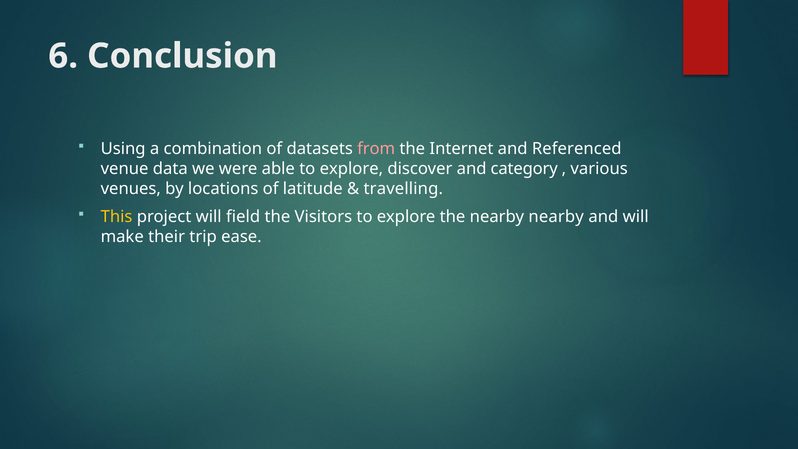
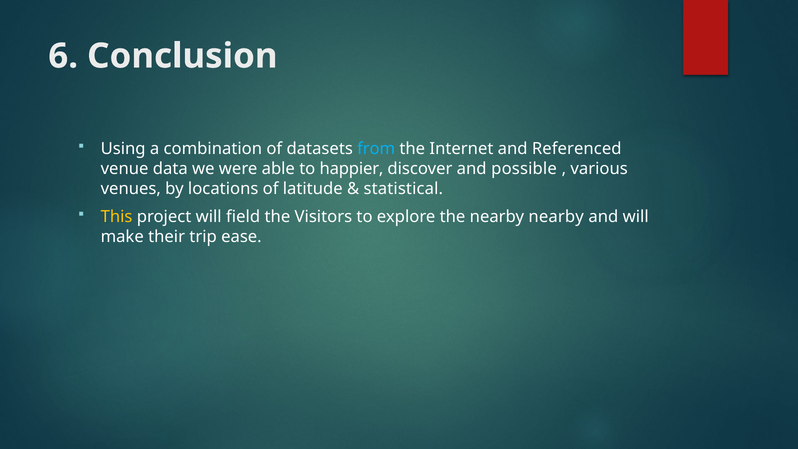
from colour: pink -> light blue (376, 149)
able to explore: explore -> happier (351, 169)
category: category -> possible (524, 169)
travelling: travelling -> statistical (403, 189)
